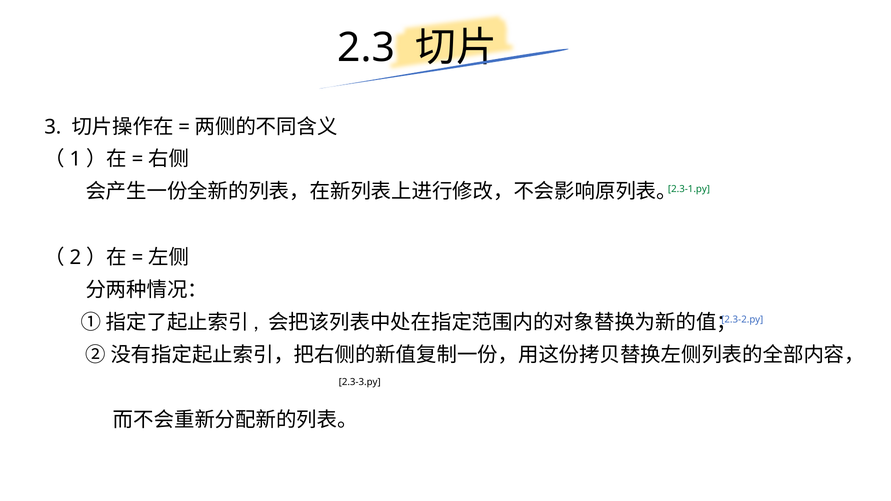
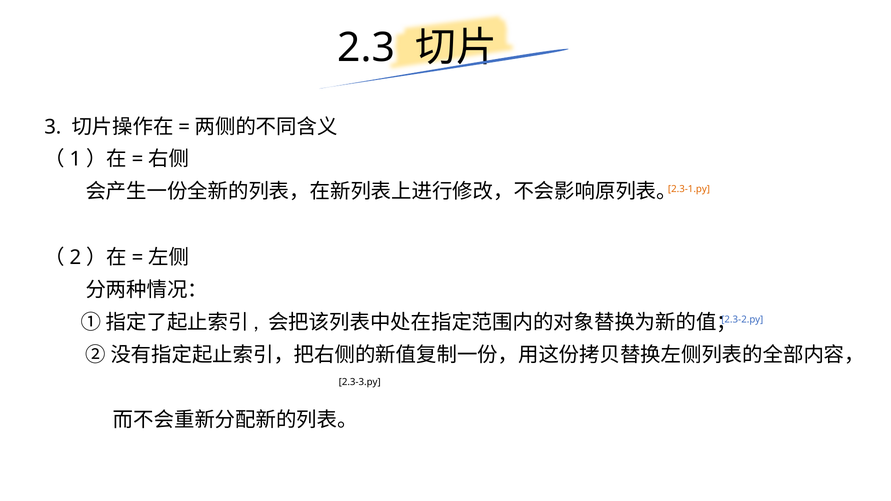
2.3-1.py colour: green -> orange (689, 189)
